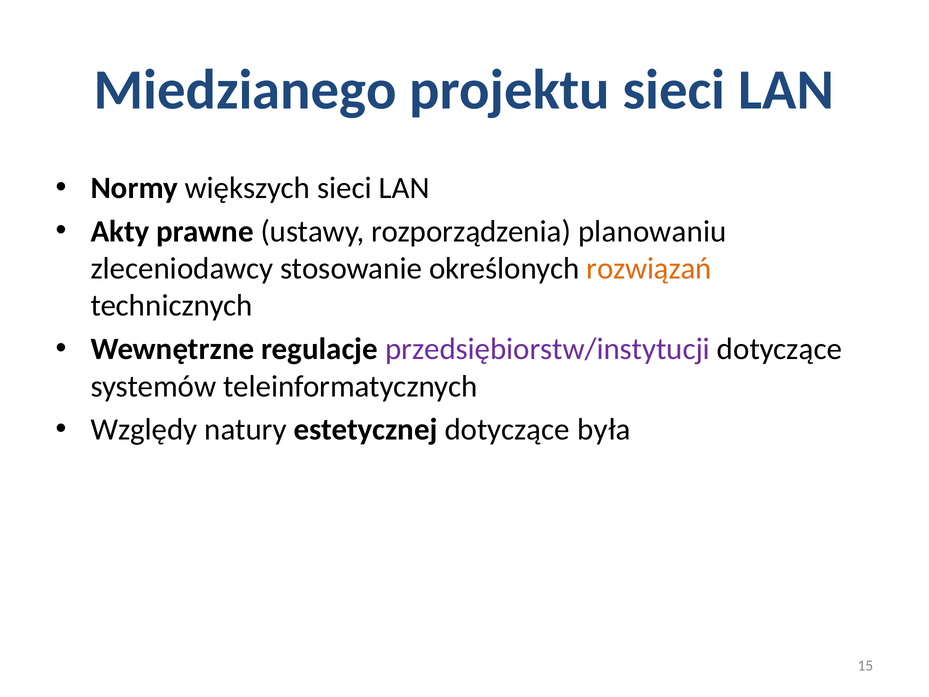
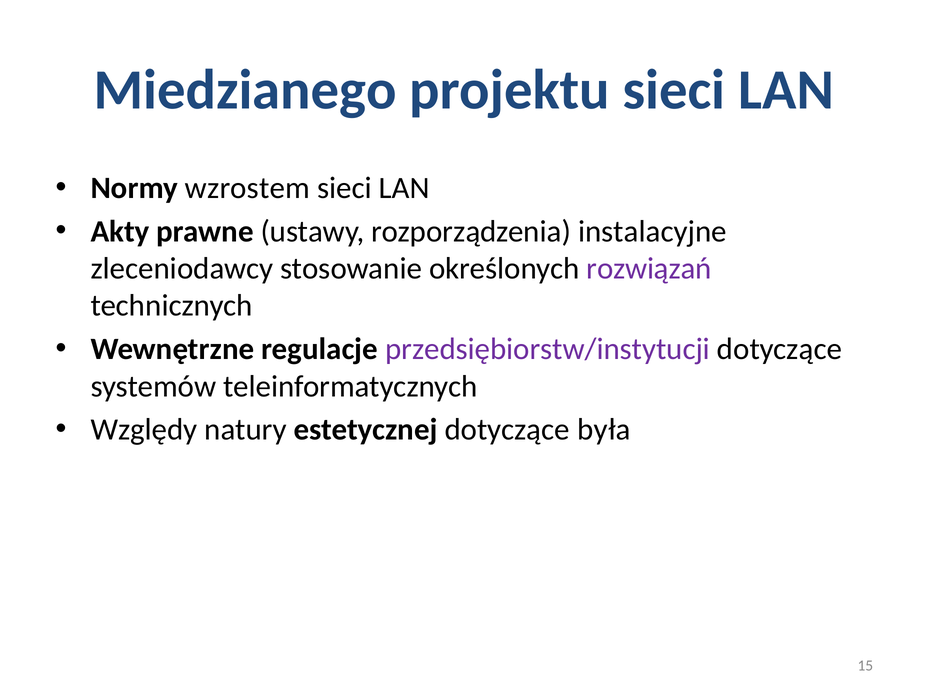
większych: większych -> wzrostem (247, 188)
planowaniu: planowaniu -> instalacyjne (652, 231)
rozwiązań colour: orange -> purple (649, 268)
